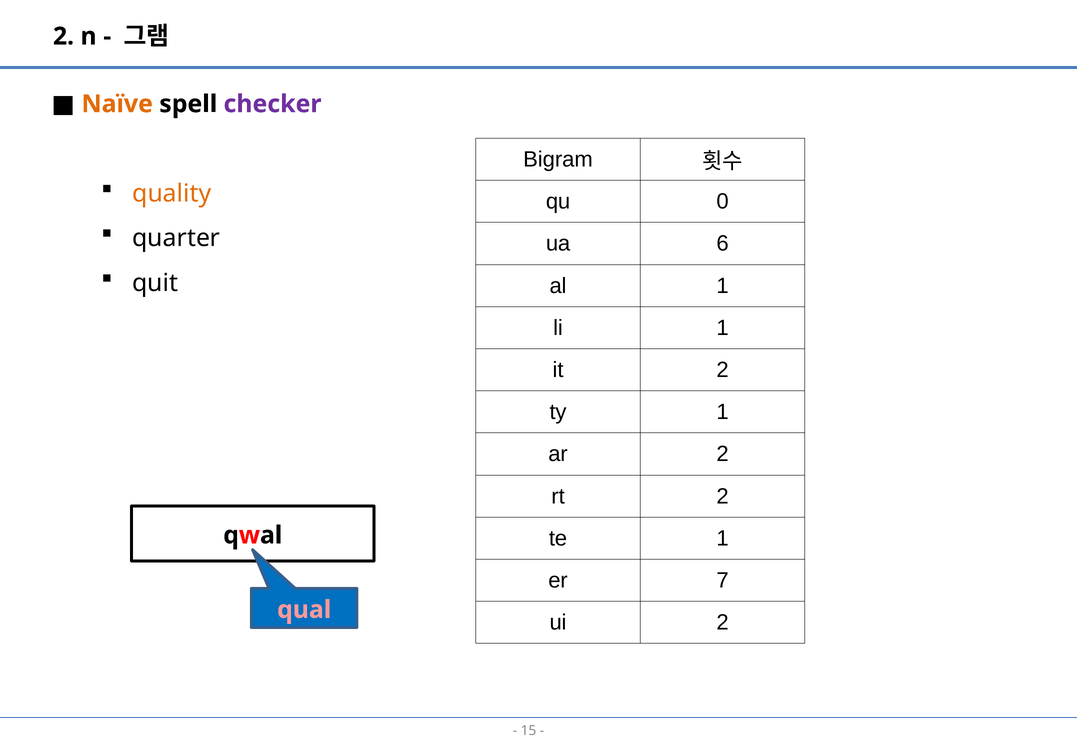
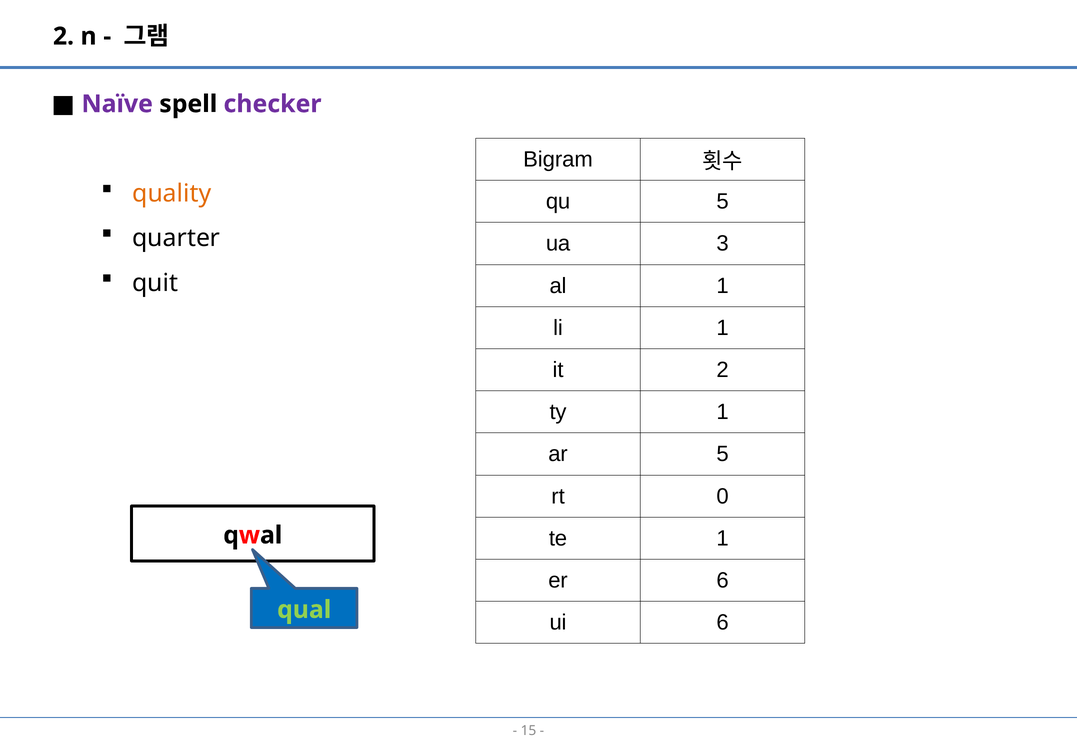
Naïve colour: orange -> purple (117, 104)
qu 0: 0 -> 5 (723, 201)
6: 6 -> 3 (723, 244)
ar 2: 2 -> 5 (723, 454)
rt 2: 2 -> 0 (723, 496)
er 7: 7 -> 6 (723, 580)
qual colour: pink -> light green (304, 609)
ui 2: 2 -> 6 (723, 622)
